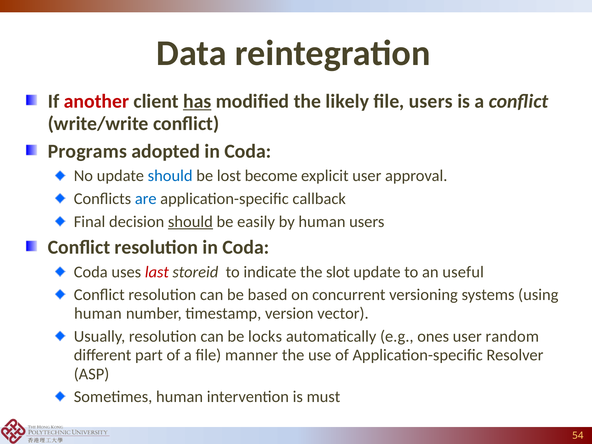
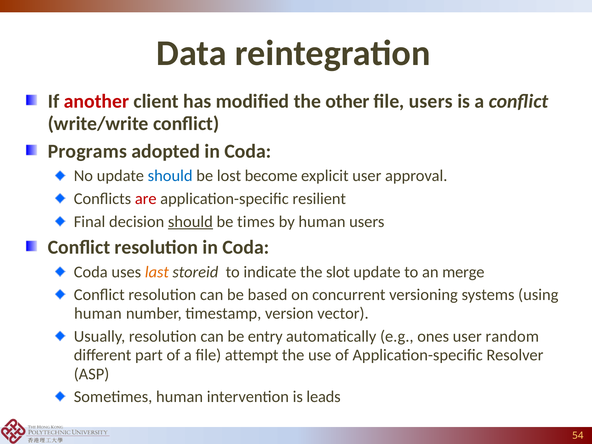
has underline: present -> none (197, 101)
likely: likely -> other (347, 101)
are colour: blue -> red (146, 199)
callback: callback -> resilient (319, 199)
easily: easily -> times (256, 222)
last colour: red -> orange (157, 272)
useful: useful -> merge (463, 272)
locks: locks -> entry (265, 336)
manner: manner -> attempt (252, 355)
must: must -> leads (324, 397)
